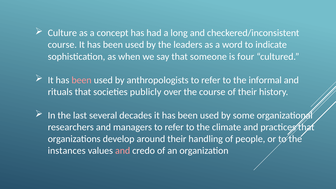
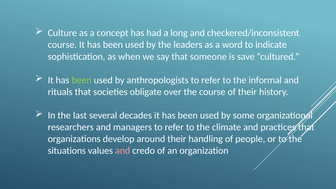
four: four -> save (246, 57)
been colour: pink -> light green (82, 80)
publicly: publicly -> obligate (146, 92)
instances: instances -> situations (67, 151)
